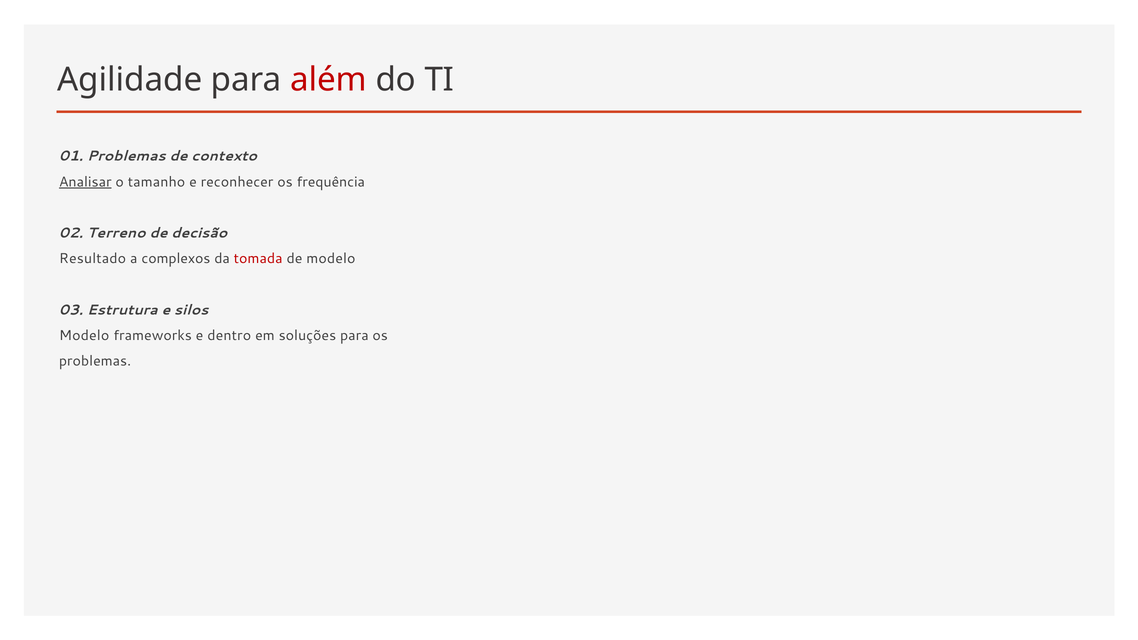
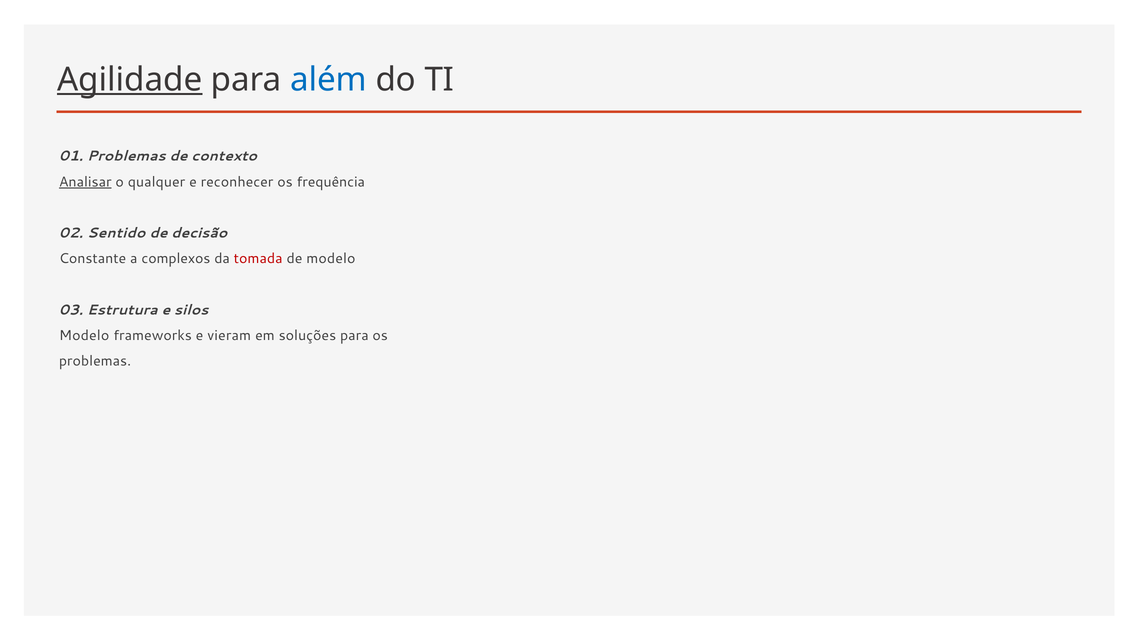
Agilidade underline: none -> present (130, 80)
além colour: red -> blue (329, 80)
tamanho: tamanho -> qualquer (157, 182)
Terreno: Terreno -> Sentido (116, 233)
Resultado: Resultado -> Constante (93, 259)
dentro: dentro -> vieram (229, 336)
